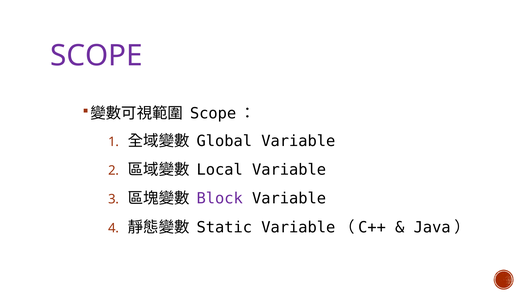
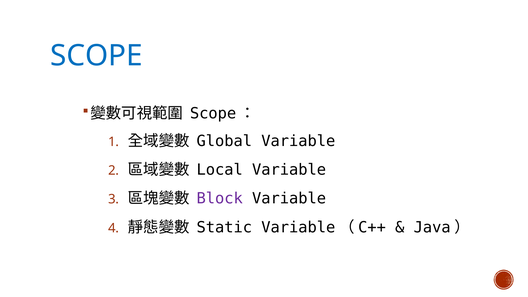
SCOPE colour: purple -> blue (96, 56)
